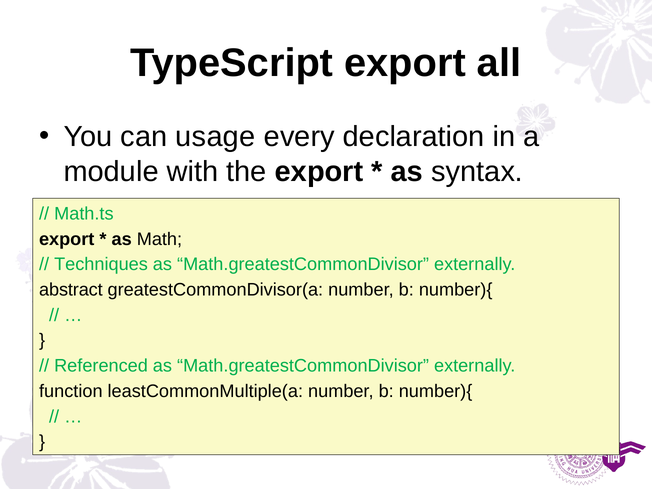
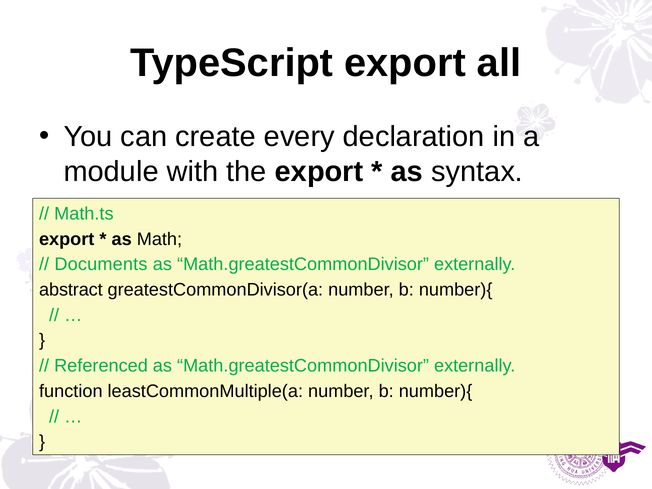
usage: usage -> create (216, 137)
Techniques: Techniques -> Documents (101, 264)
